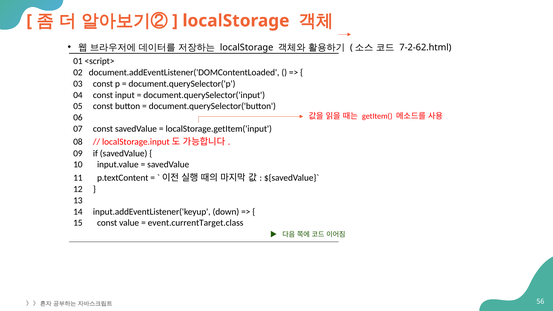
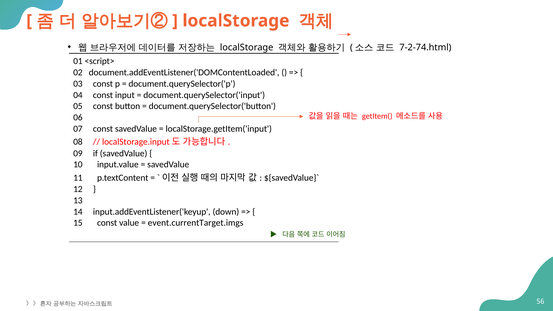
7-2-62.html: 7-2-62.html -> 7-2-74.html (425, 47)
event.currentTarget.class: event.currentTarget.class -> event.currentTarget.imgs (196, 223)
